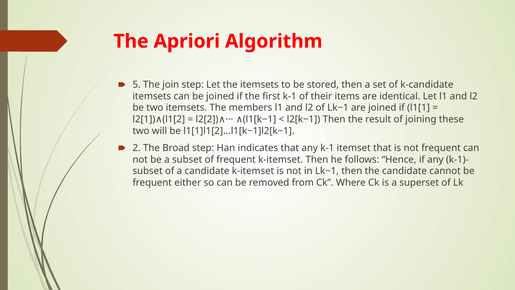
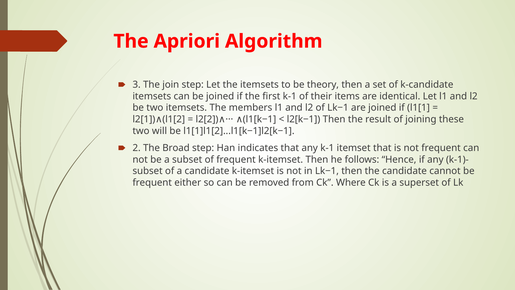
5: 5 -> 3 (137, 84)
stored: stored -> theory (323, 84)
